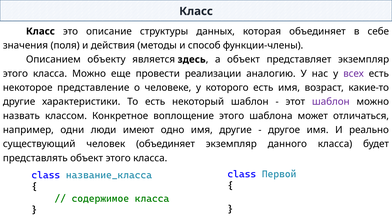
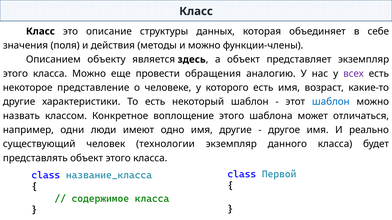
и способ: способ -> можно (204, 46)
реализации: реализации -> обращения (213, 74)
шаблон colour: purple -> blue (331, 102)
человек объединяет: объединяет -> технологии (165, 144)
